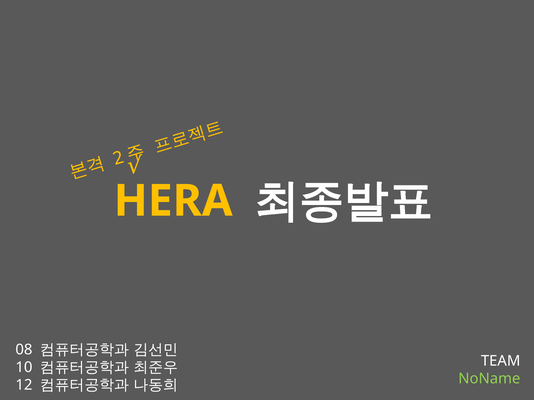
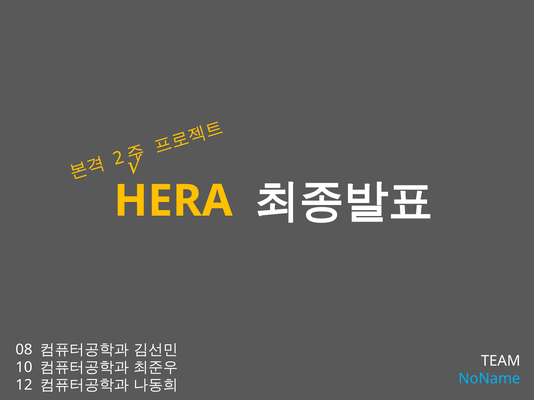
NoName colour: light green -> light blue (489, 379)
